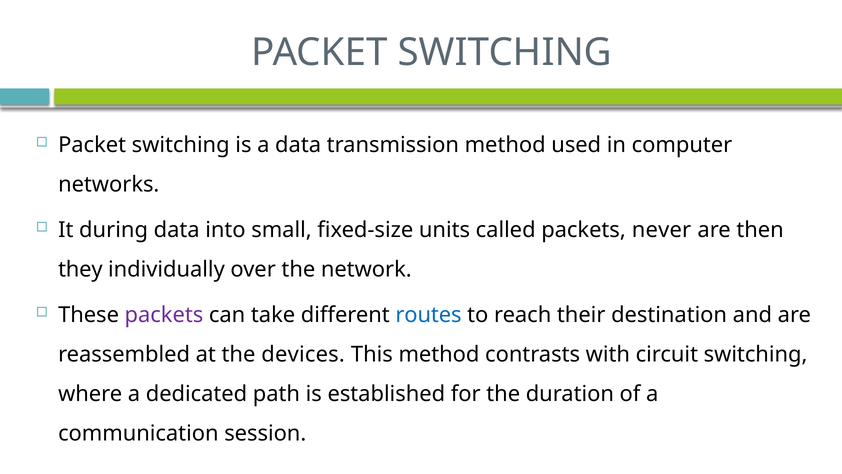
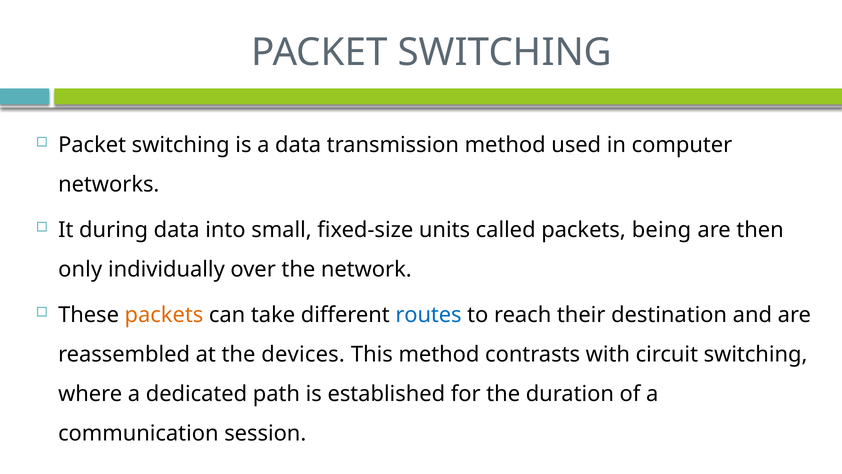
never: never -> being (661, 230)
they: they -> only (80, 269)
packets colour: purple -> orange (164, 315)
